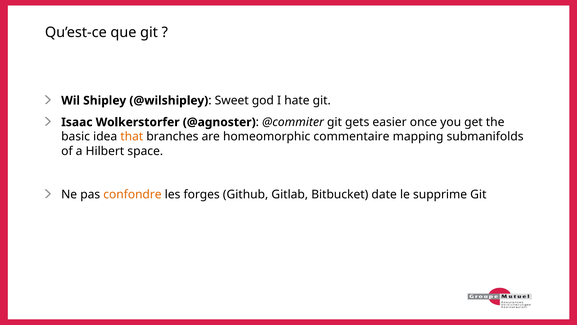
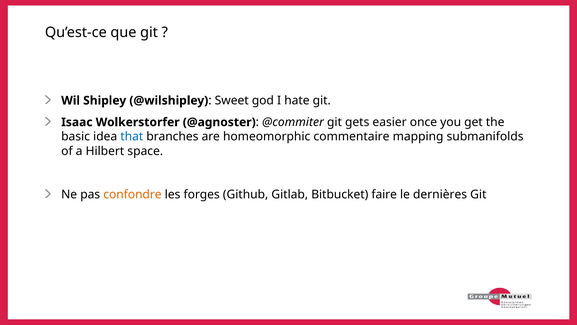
that colour: orange -> blue (132, 136)
date: date -> faire (384, 194)
supprime: supprime -> dernières (440, 194)
